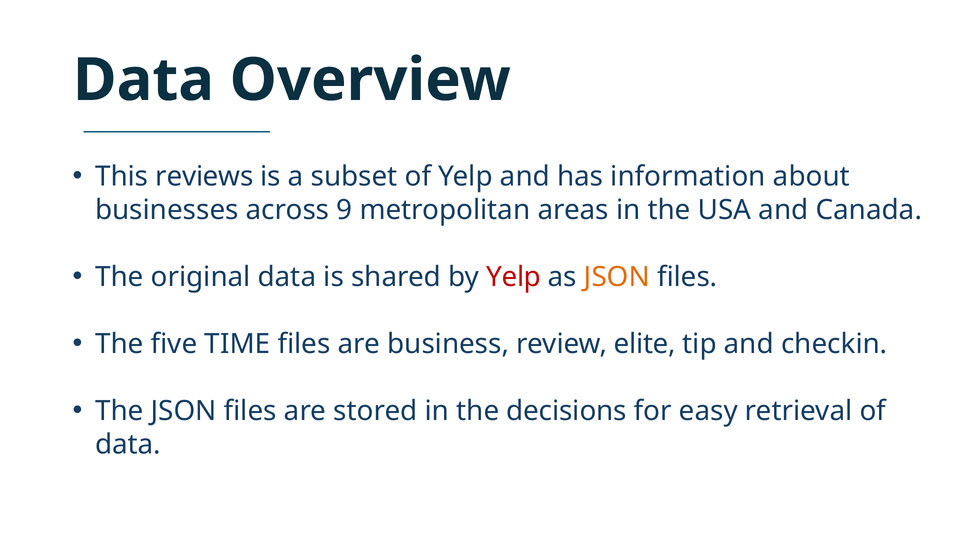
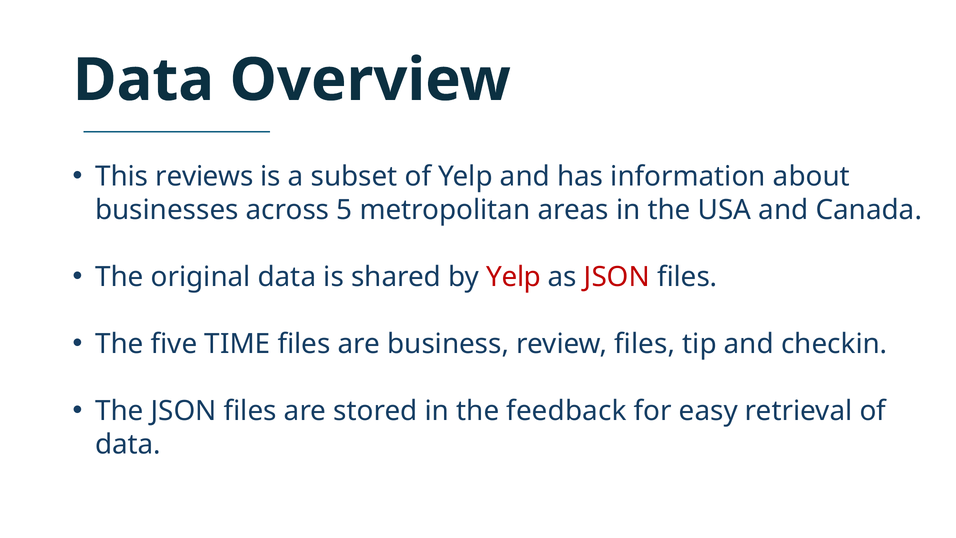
9: 9 -> 5 (344, 210)
JSON colour: orange -> red (617, 277)
review elite: elite -> files (645, 344)
decisions: decisions -> feedback (566, 411)
